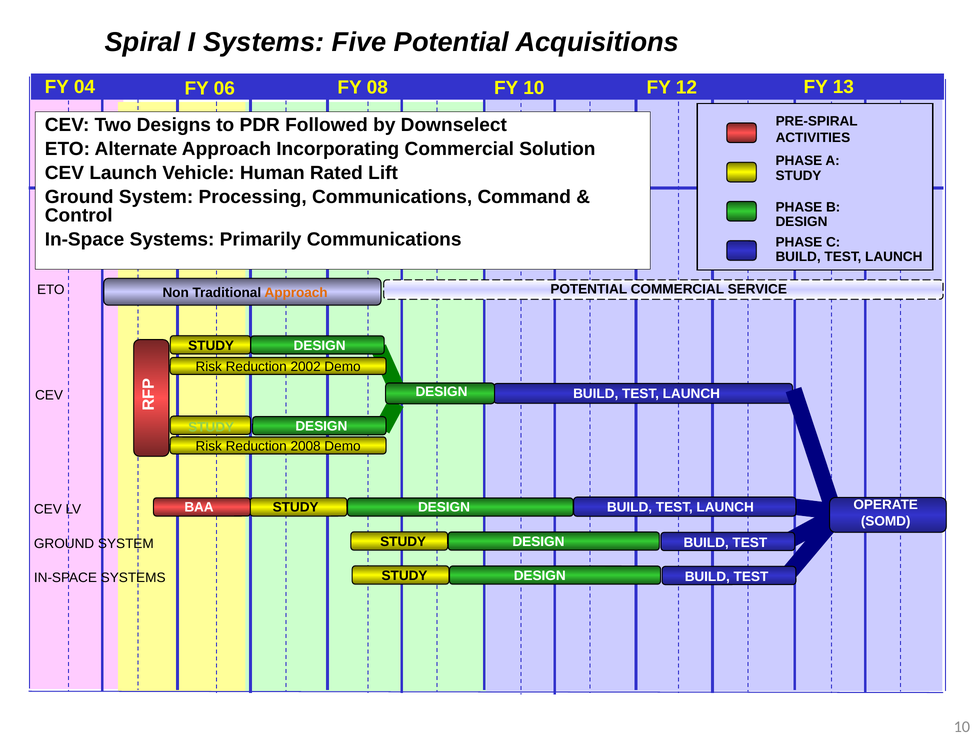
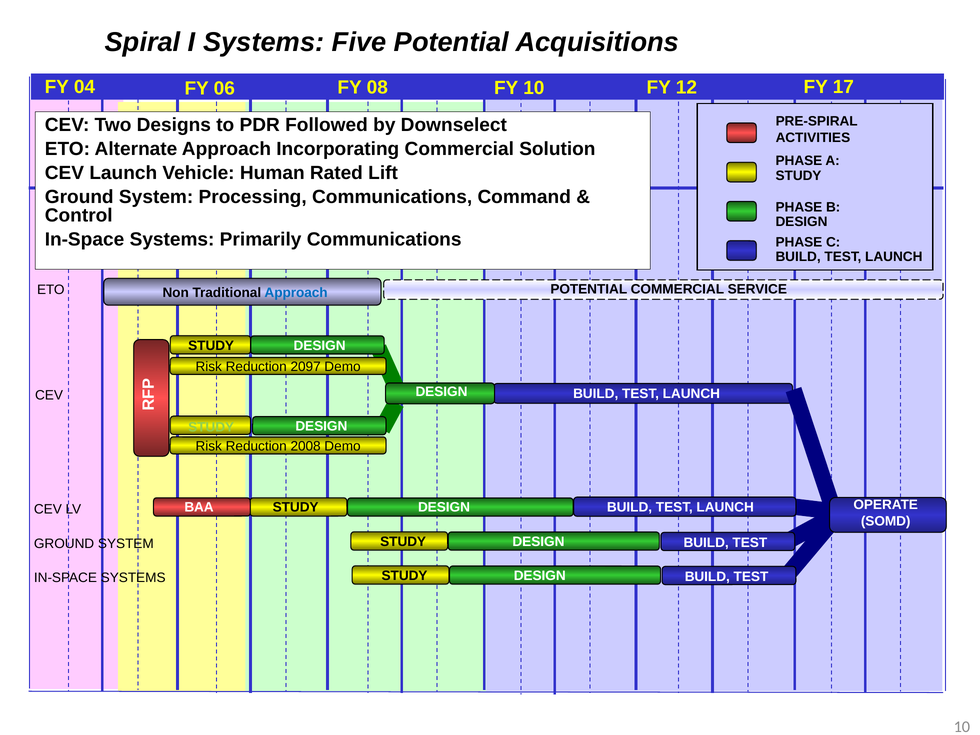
13: 13 -> 17 (843, 87)
Approach colour: orange -> blue (296, 293)
2002: 2002 -> 2097 (306, 367)
